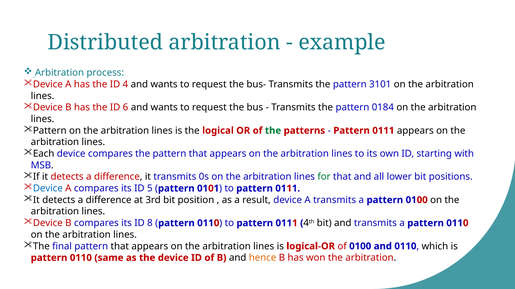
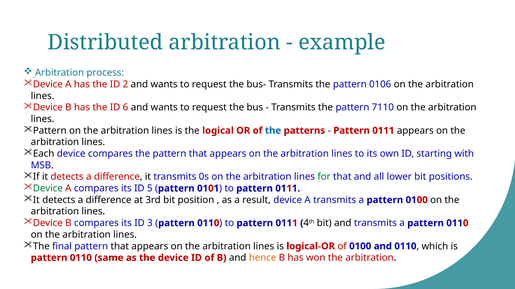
4: 4 -> 2 (125, 85)
3101: 3101 -> 0106 (380, 85)
0184: 0184 -> 7110 (383, 108)
the colour: green -> blue (273, 131)
Device colour: blue -> green (48, 189)
8: 8 -> 3 (150, 224)
